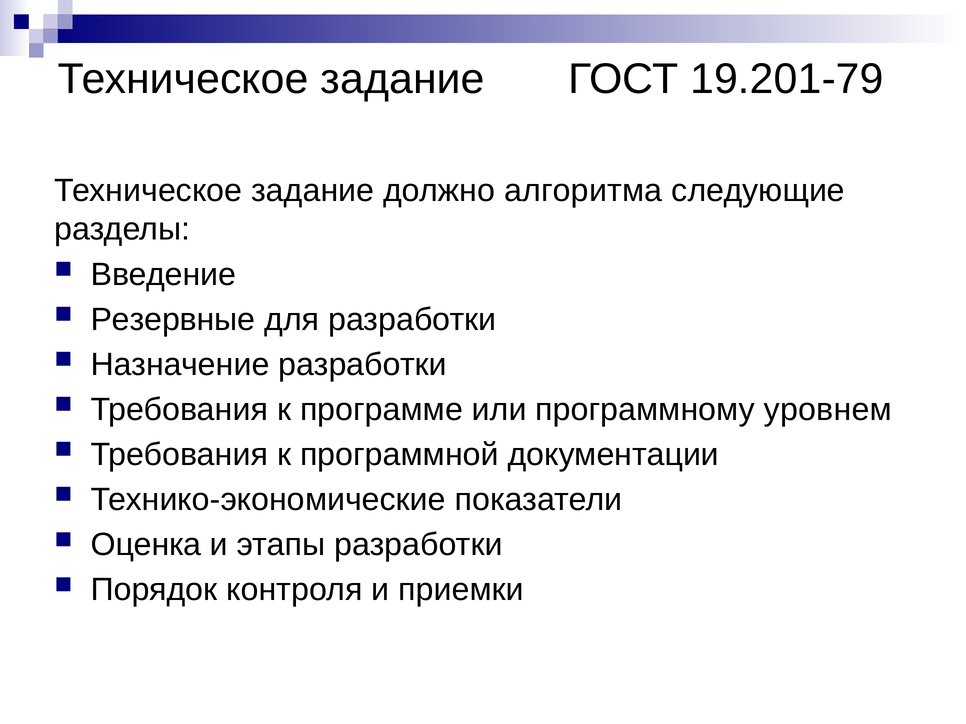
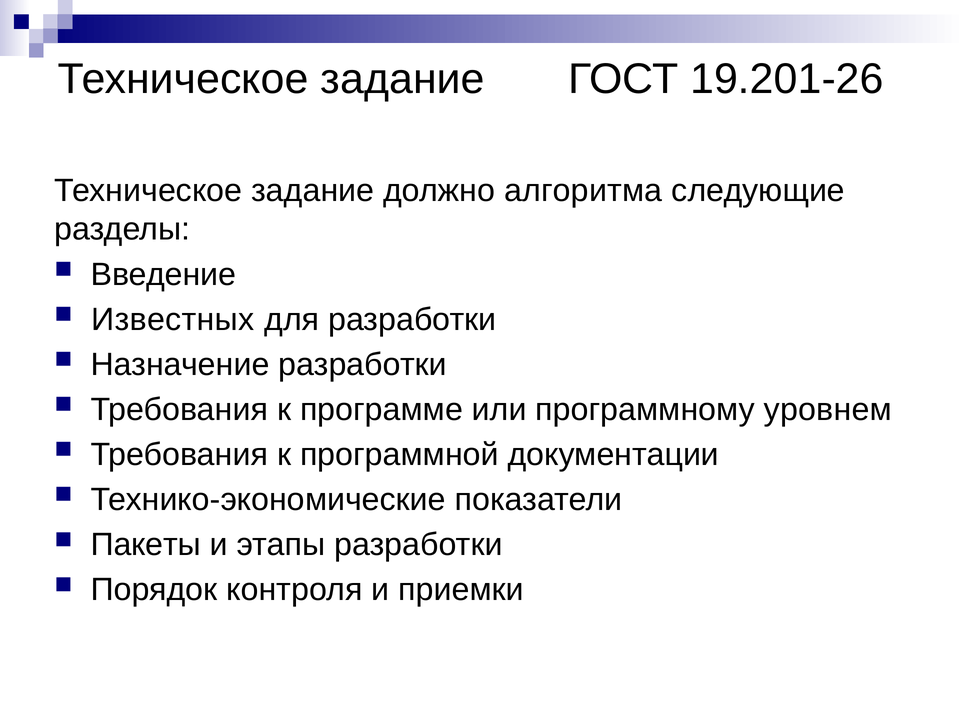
19.201-79: 19.201-79 -> 19.201-26 (787, 79)
Резервные: Резервные -> Известных (173, 320)
Оценка: Оценка -> Пакеты (146, 545)
